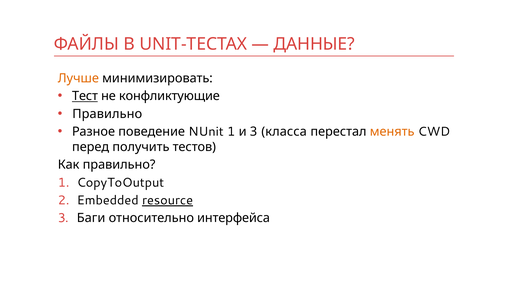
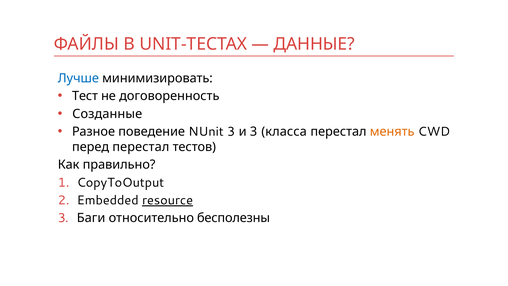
Лучше colour: orange -> blue (78, 78)
Тест underline: present -> none (85, 96)
конфликтующие: конфликтующие -> договоренность (169, 96)
Правильно: Правильно -> Созданные (107, 114)
NUnit 1: 1 -> 3 (231, 132)
перед получить: получить -> перестал (141, 147)
интерфейса: интерфейса -> бесполезны (234, 218)
